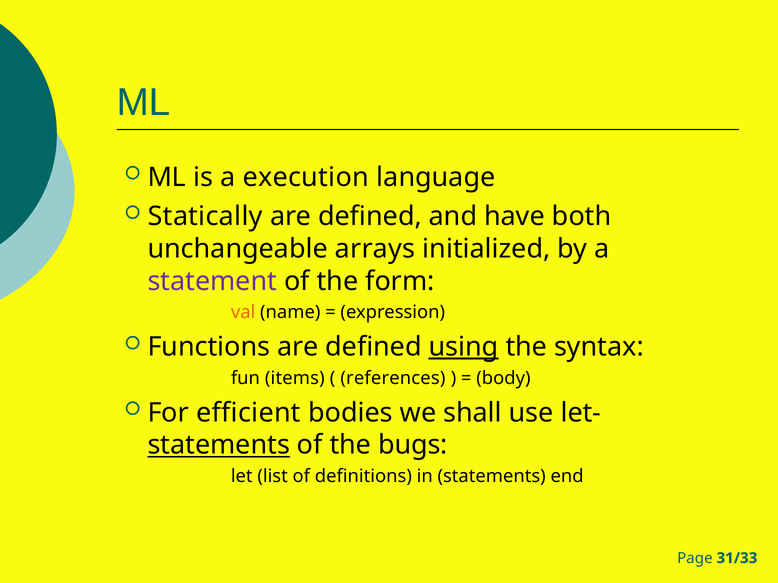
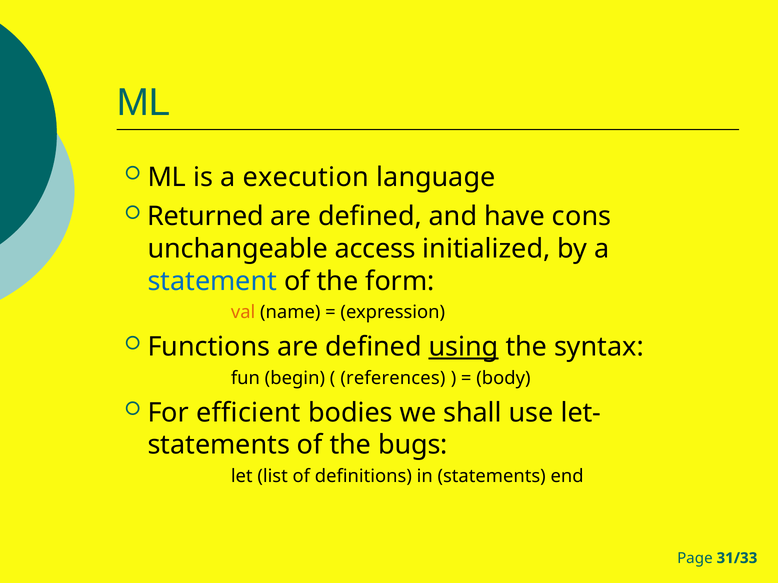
Statically: Statically -> Returned (206, 217)
both: both -> cons (582, 217)
arrays: arrays -> access (375, 249)
statement colour: purple -> blue (212, 281)
items: items -> begin (295, 378)
statements underline: present -> none (219, 445)
